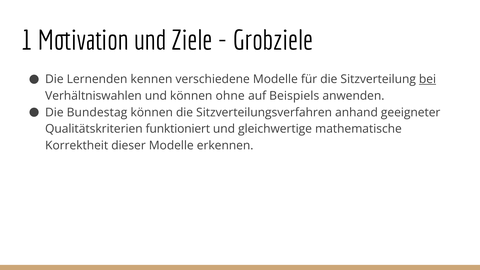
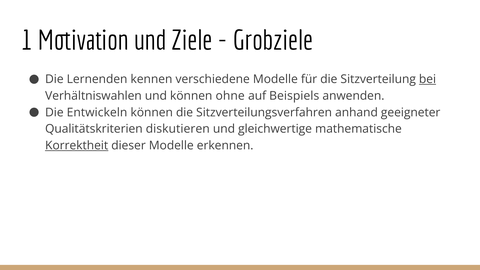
Bundestag: Bundestag -> Entwickeln (97, 112)
funktioniert: funktioniert -> diskutieren (178, 129)
Korrektheit underline: none -> present (77, 146)
